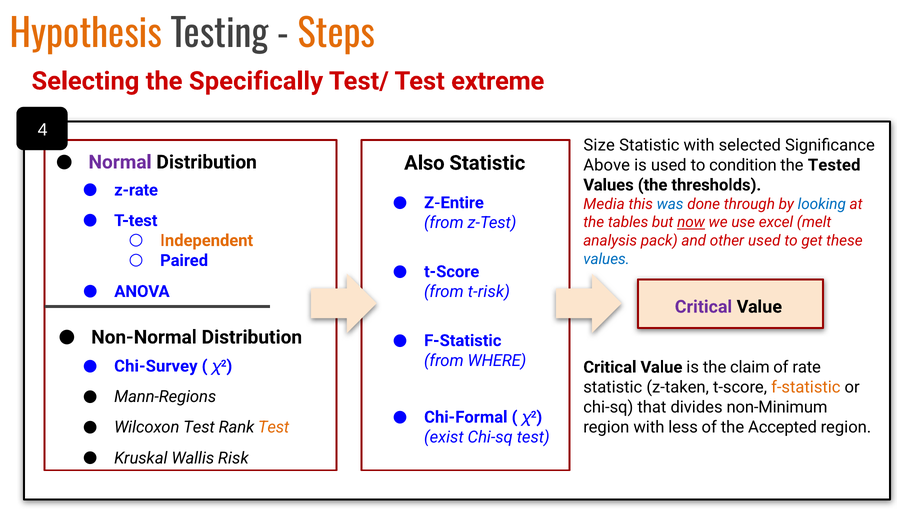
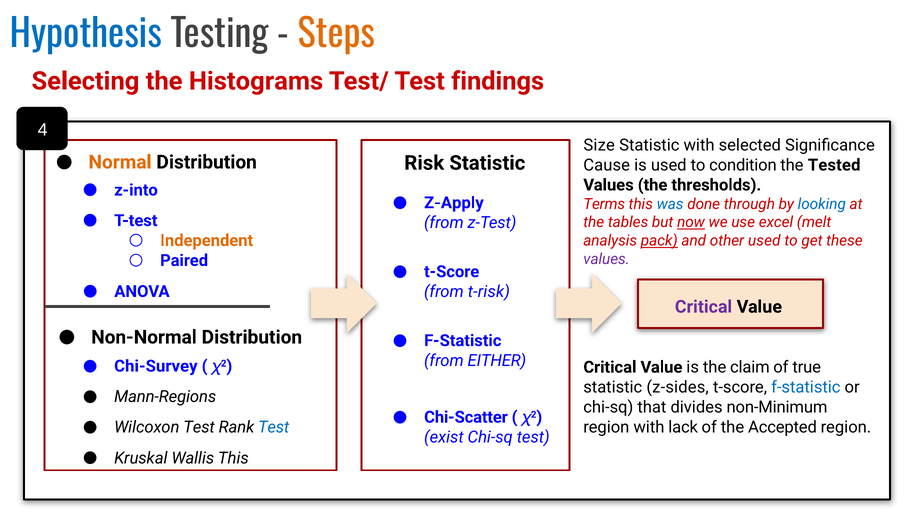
Hypothesis colour: orange -> blue (86, 34)
Specifically: Specifically -> Histograms (256, 81)
extreme: extreme -> findings (498, 81)
Normal colour: purple -> orange (120, 162)
Also: Also -> Risk (424, 163)
Above: Above -> Cause (607, 165)
z-rate: z-rate -> z-into (136, 190)
Z-Entire: Z-Entire -> Z-Apply (454, 203)
Media: Media -> Terms (604, 204)
pack underline: none -> present (659, 241)
values colour: blue -> purple (606, 259)
WHERE: WHERE -> EITHER (497, 361)
rate: rate -> true (807, 367)
z-taken: z-taken -> z-sides (678, 387)
f-statistic colour: orange -> blue (806, 387)
Chi-Formal: Chi-Formal -> Chi-Scatter (466, 417)
Test colour: orange -> blue (274, 427)
less: less -> lack (683, 427)
Wallis Risk: Risk -> This (233, 458)
